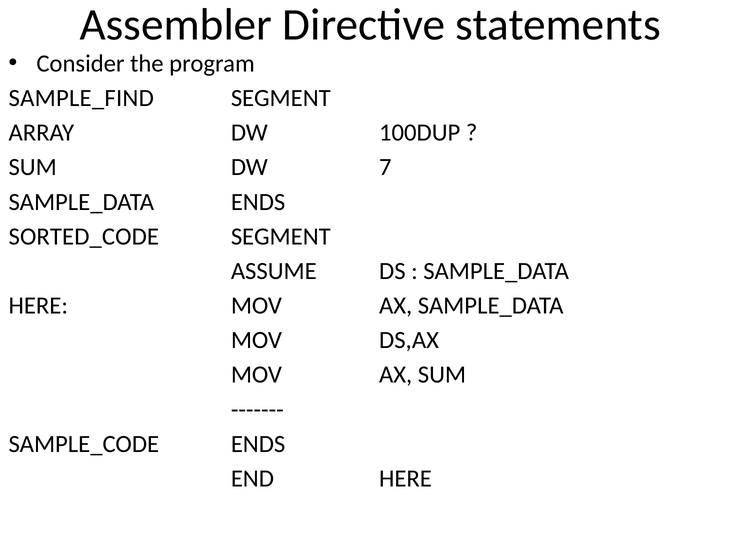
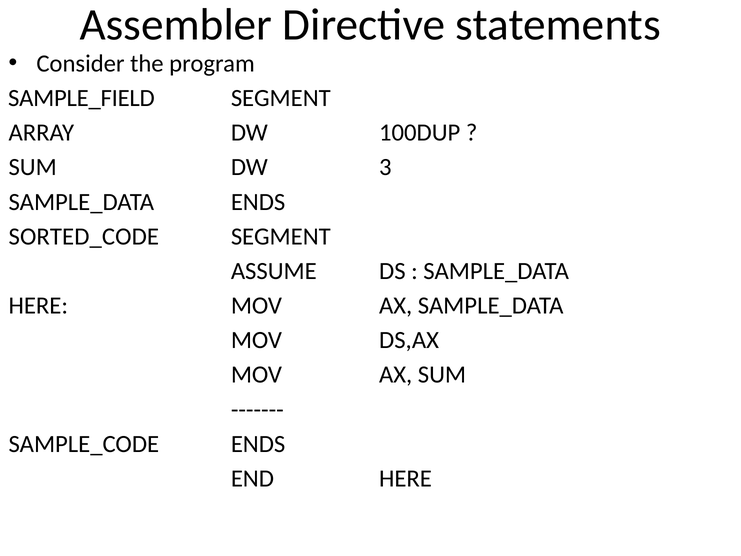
SAMPLE_FIND: SAMPLE_FIND -> SAMPLE_FIELD (81, 98)
7: 7 -> 3 (385, 167)
